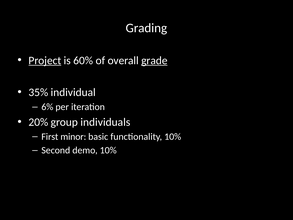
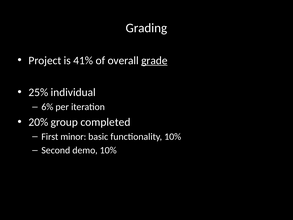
Project underline: present -> none (45, 60)
60%: 60% -> 41% (83, 60)
35%: 35% -> 25% (38, 92)
individuals: individuals -> completed (105, 122)
